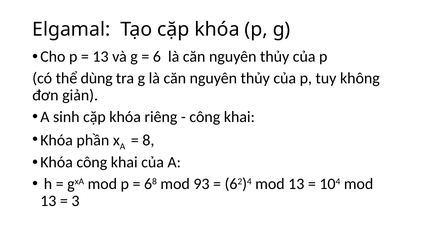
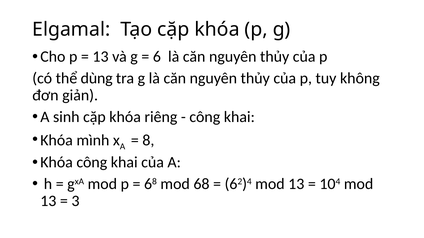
phần: phần -> mình (93, 141)
mod 93: 93 -> 68 (201, 184)
